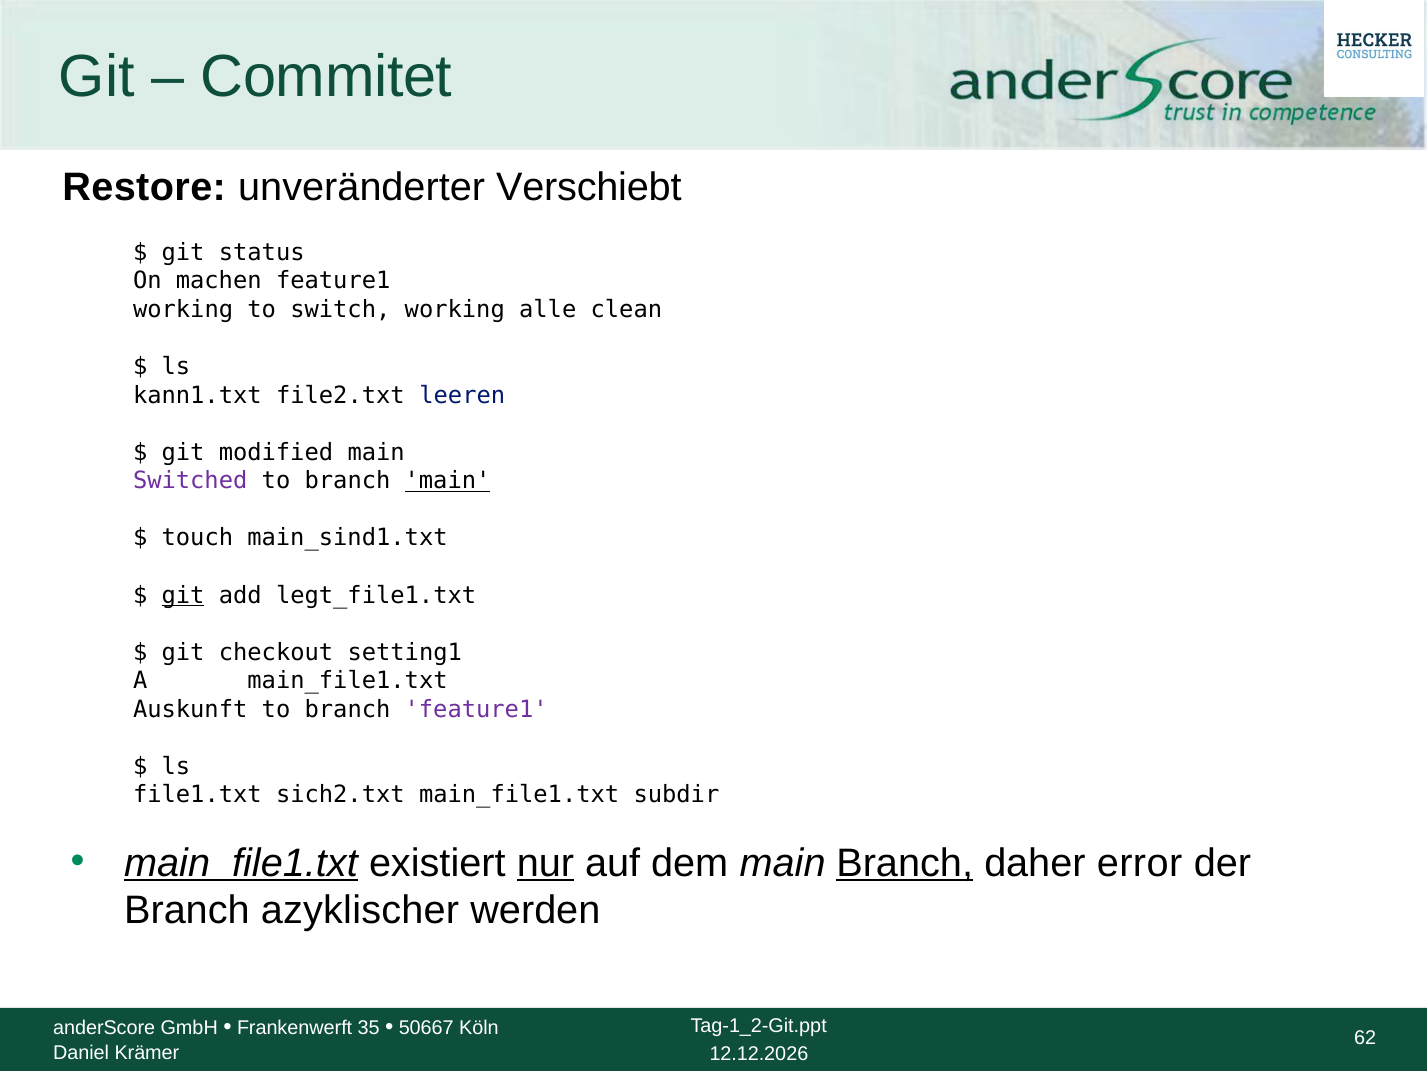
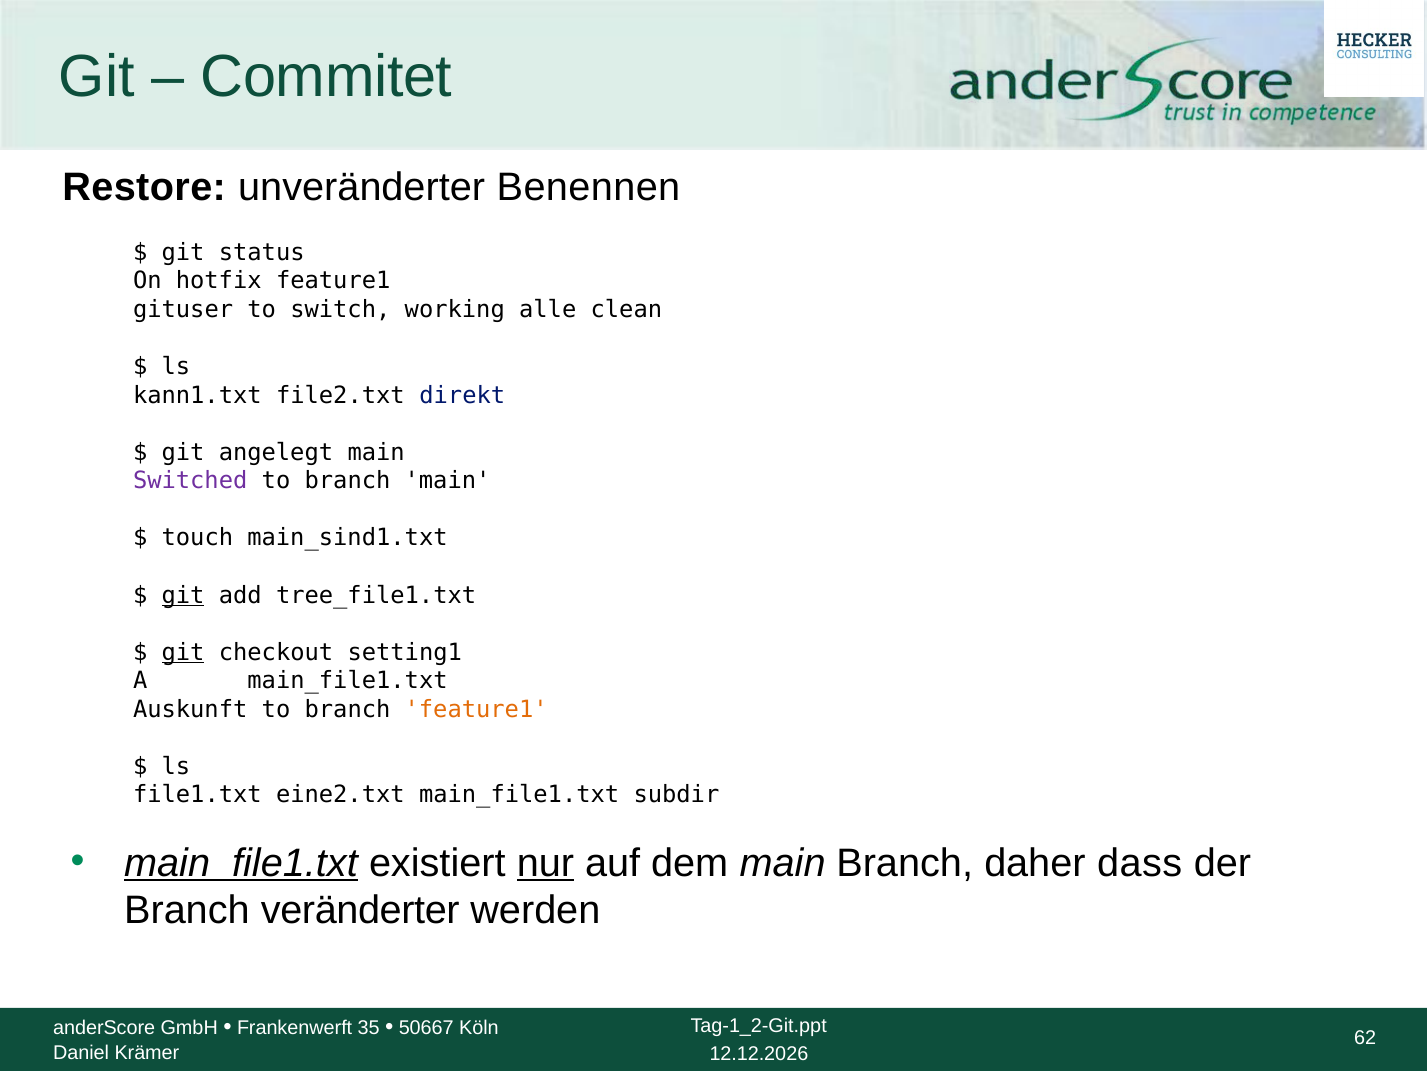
Verschiebt: Verschiebt -> Benennen (589, 187)
machen: machen -> hotfix (219, 281)
working: working -> gituser (183, 309)
leeren: leeren -> direkt (462, 395)
modified: modified -> angelegt (276, 452)
main underline: present -> none (448, 481)
legt_file1.txt: legt_file1.txt -> tree_file1.txt (376, 595)
git underline: none -> present (183, 652)
feature1 colour: purple -> orange (476, 709)
sich2.txt: sich2.txt -> eine2.txt (340, 795)
Branch underline: present -> none (905, 862)
error: error -> dass (1140, 862)
azyklischer: azyklischer -> veränderter (360, 910)
